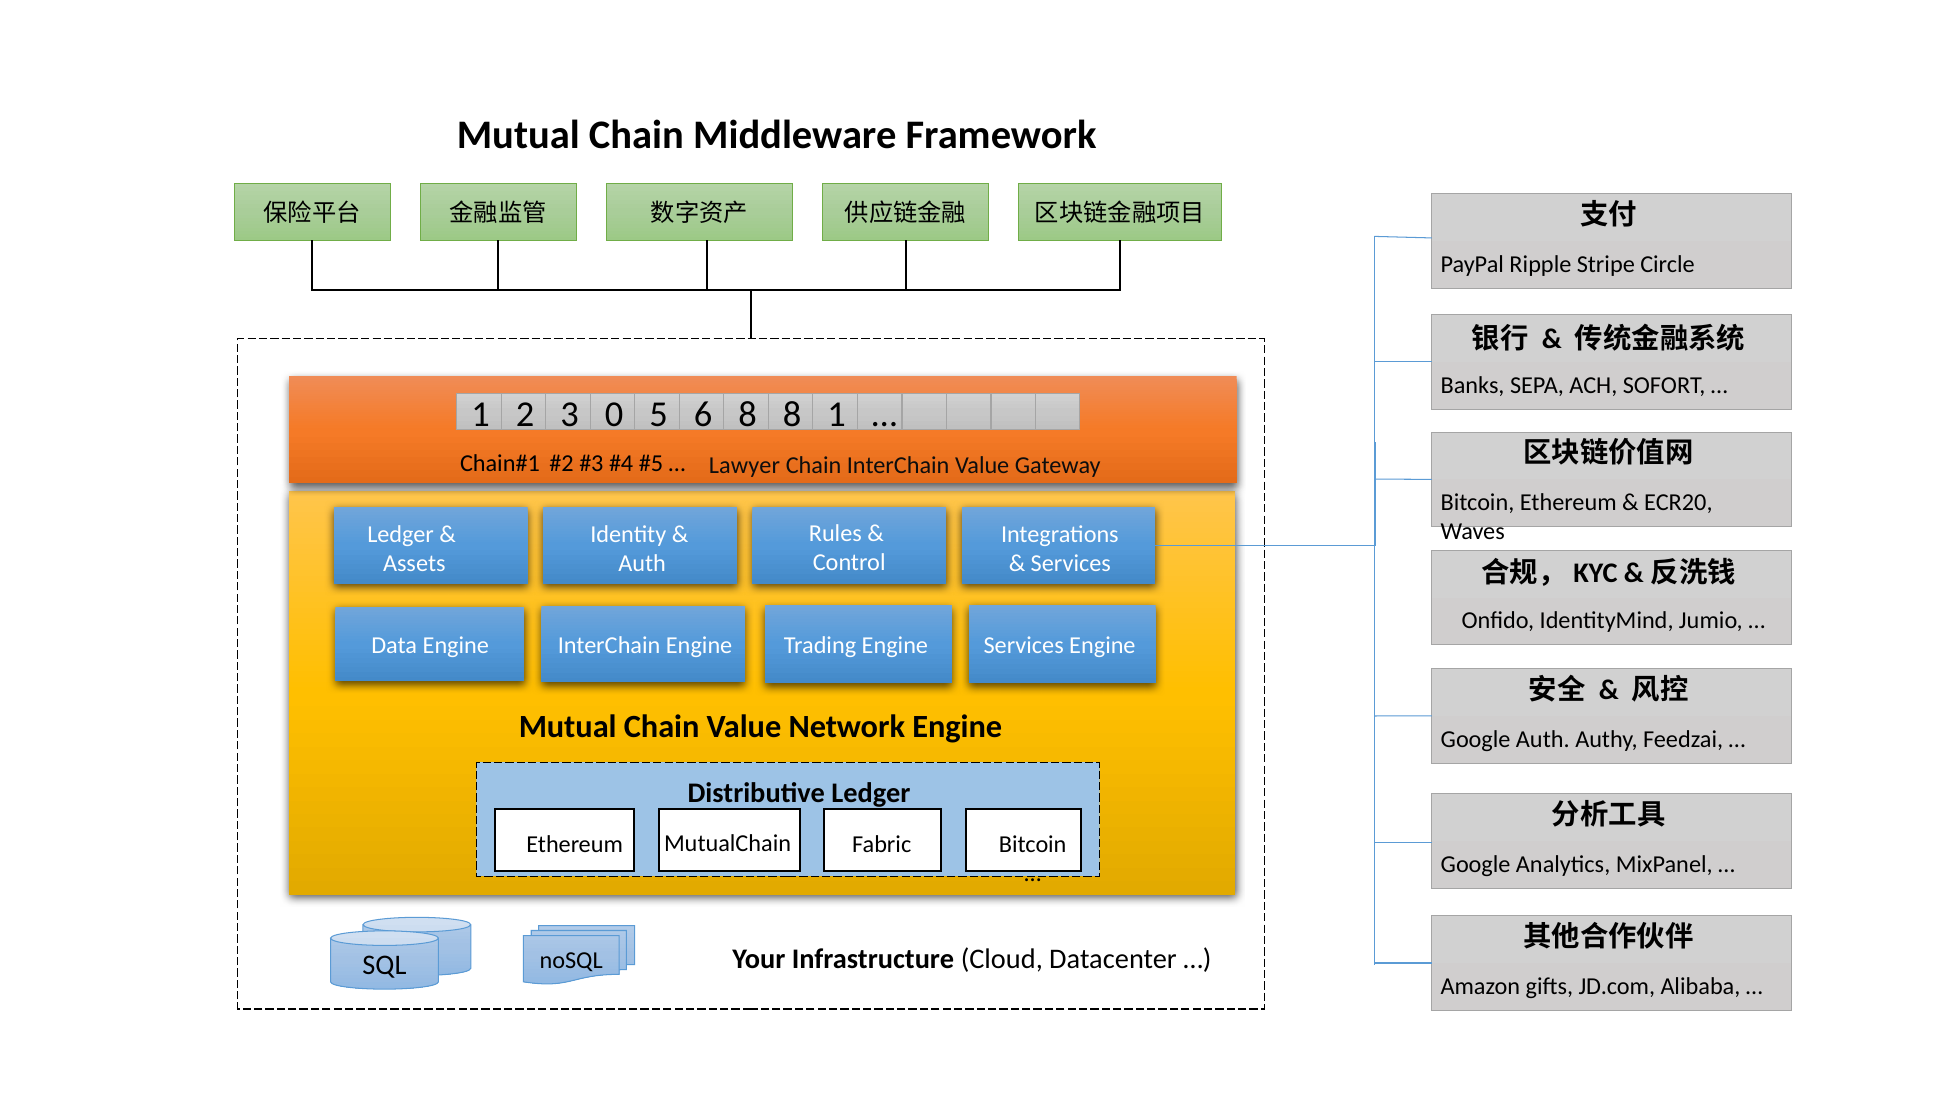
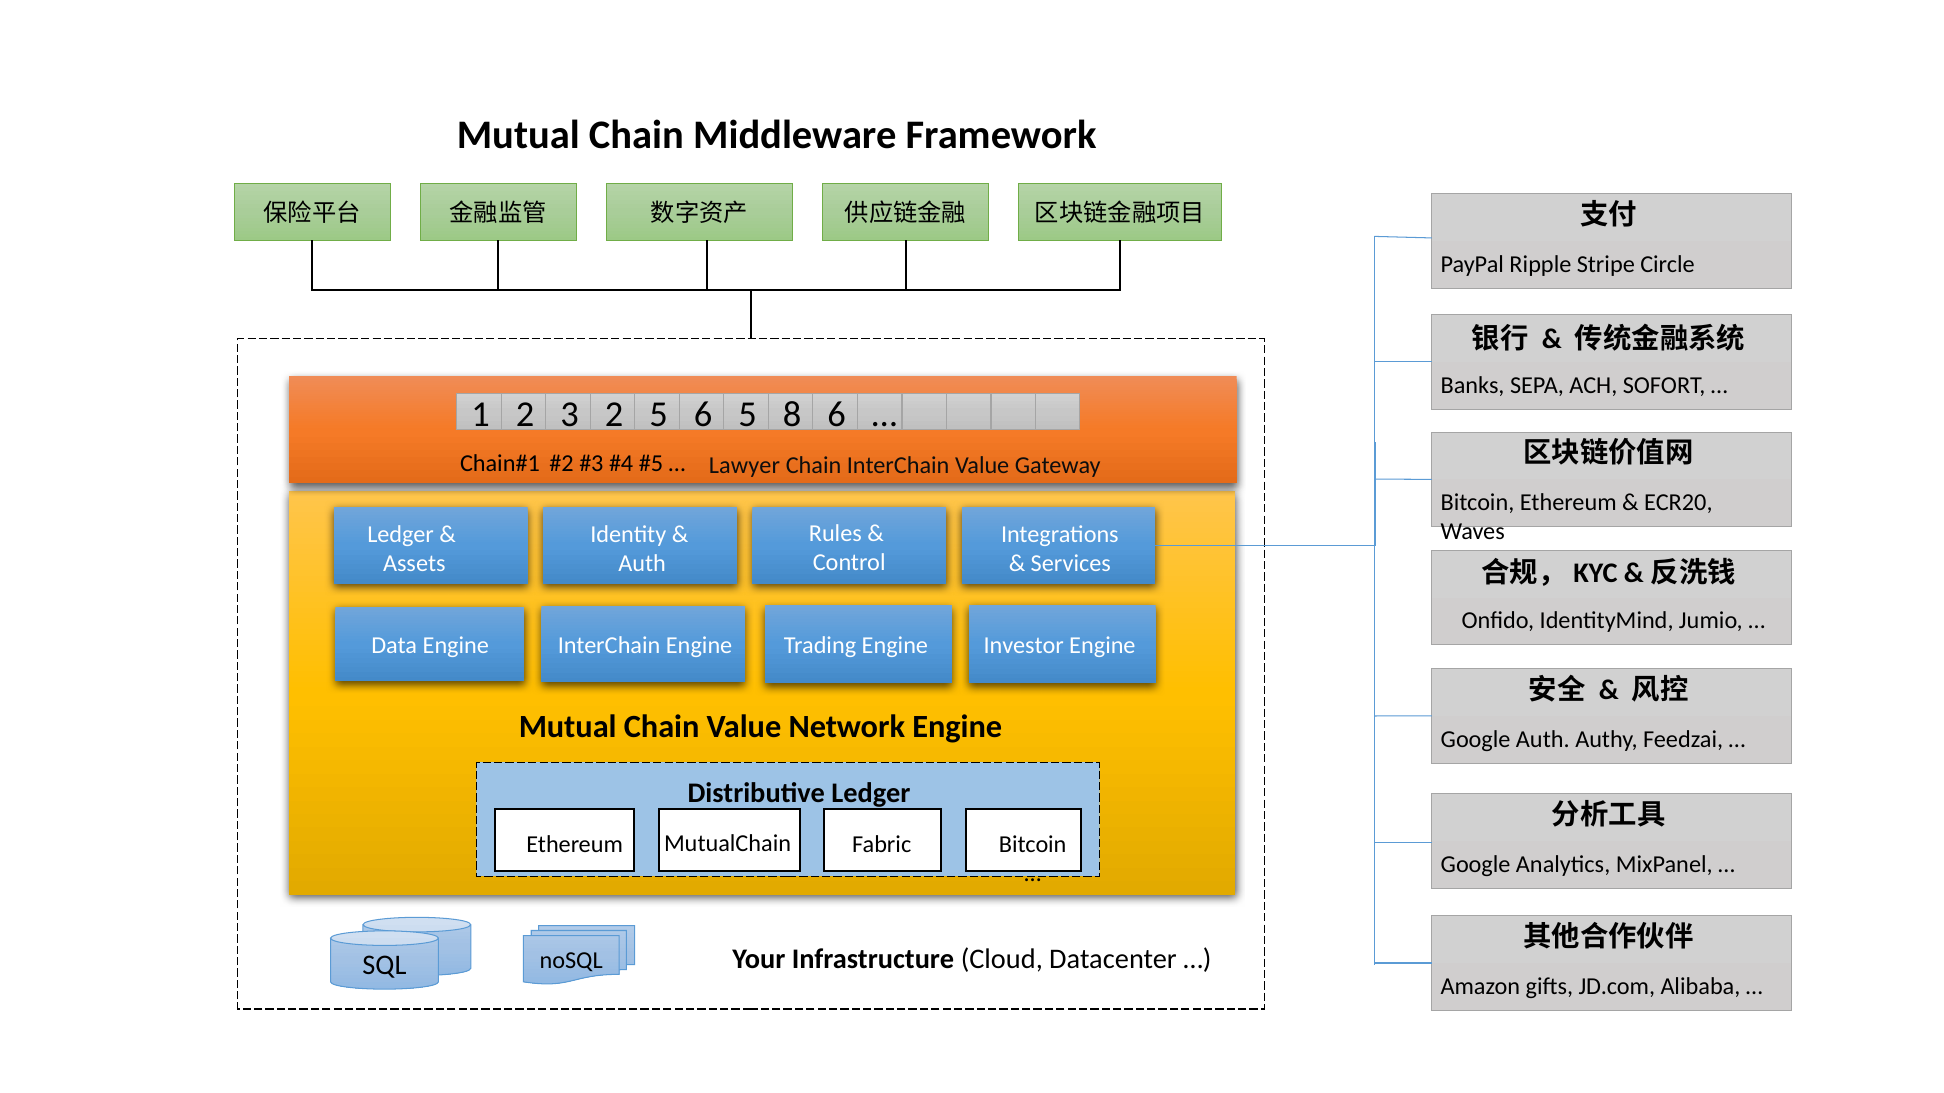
3 0: 0 -> 2 (614, 414)
6 8: 8 -> 5 (748, 414)
8 1: 1 -> 6 (837, 414)
Engine Services: Services -> Investor (1024, 646)
